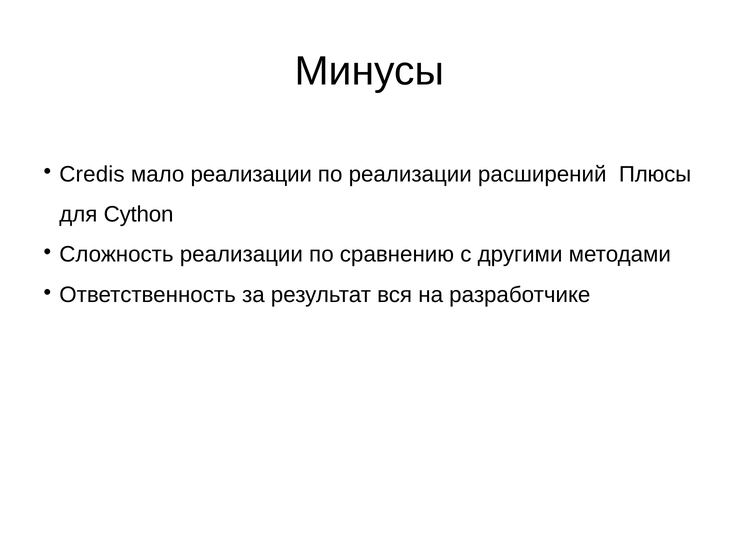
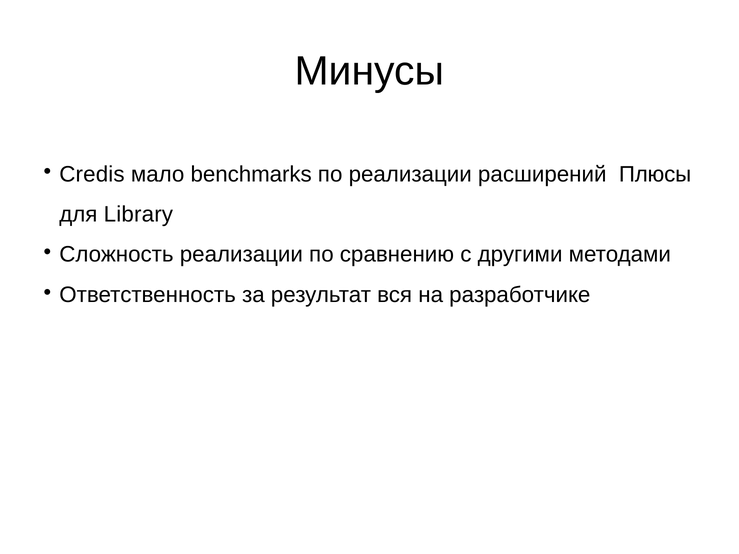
мало реализации: реализации -> benchmarks (251, 174)
Cython: Cython -> Library (138, 214)
